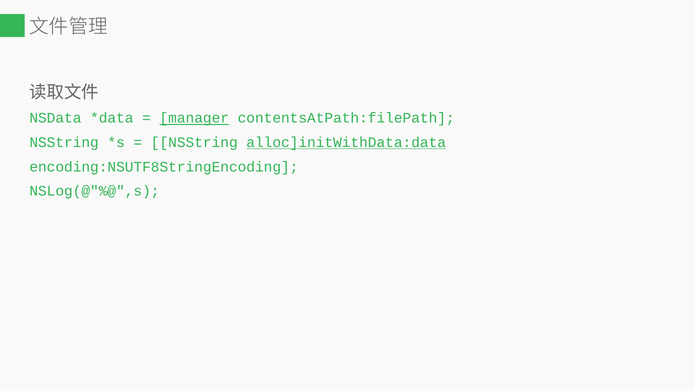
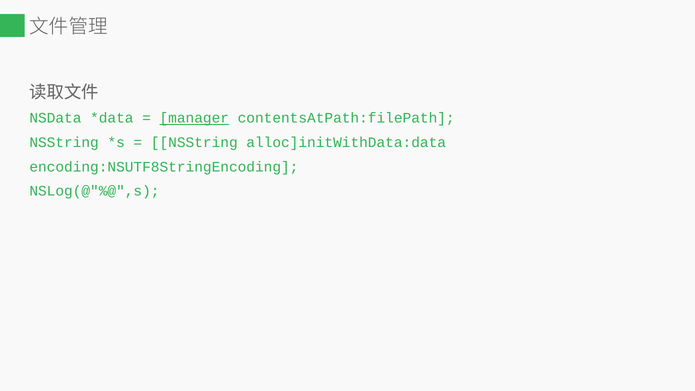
alloc]initWithData:data underline: present -> none (346, 142)
